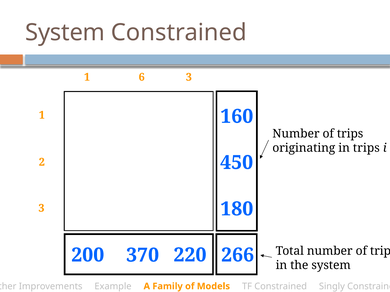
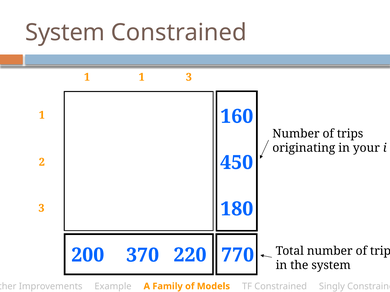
1 6: 6 -> 1 (142, 77)
in trips: trips -> your (366, 148)
266: 266 -> 770 (238, 255)
